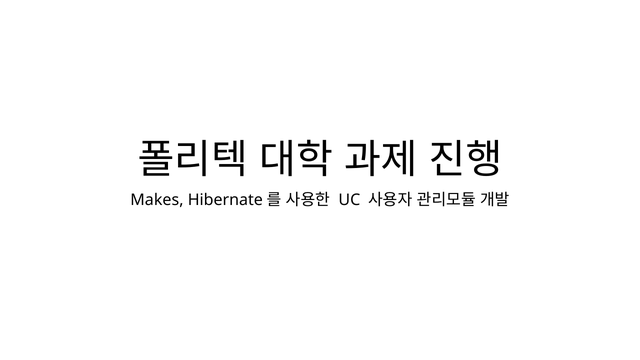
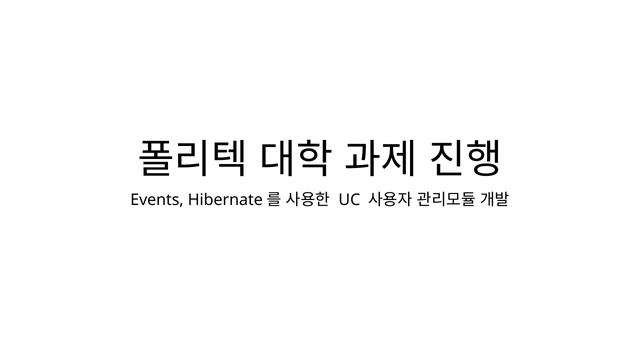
Makes: Makes -> Events (157, 200)
